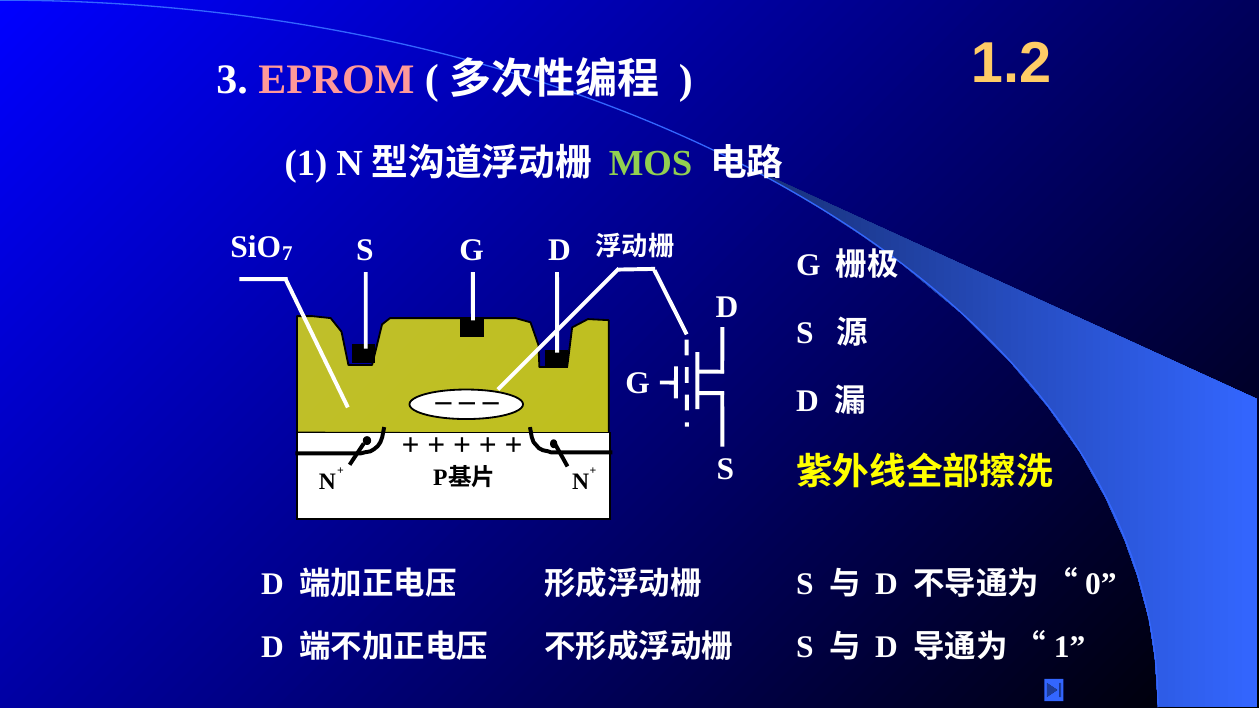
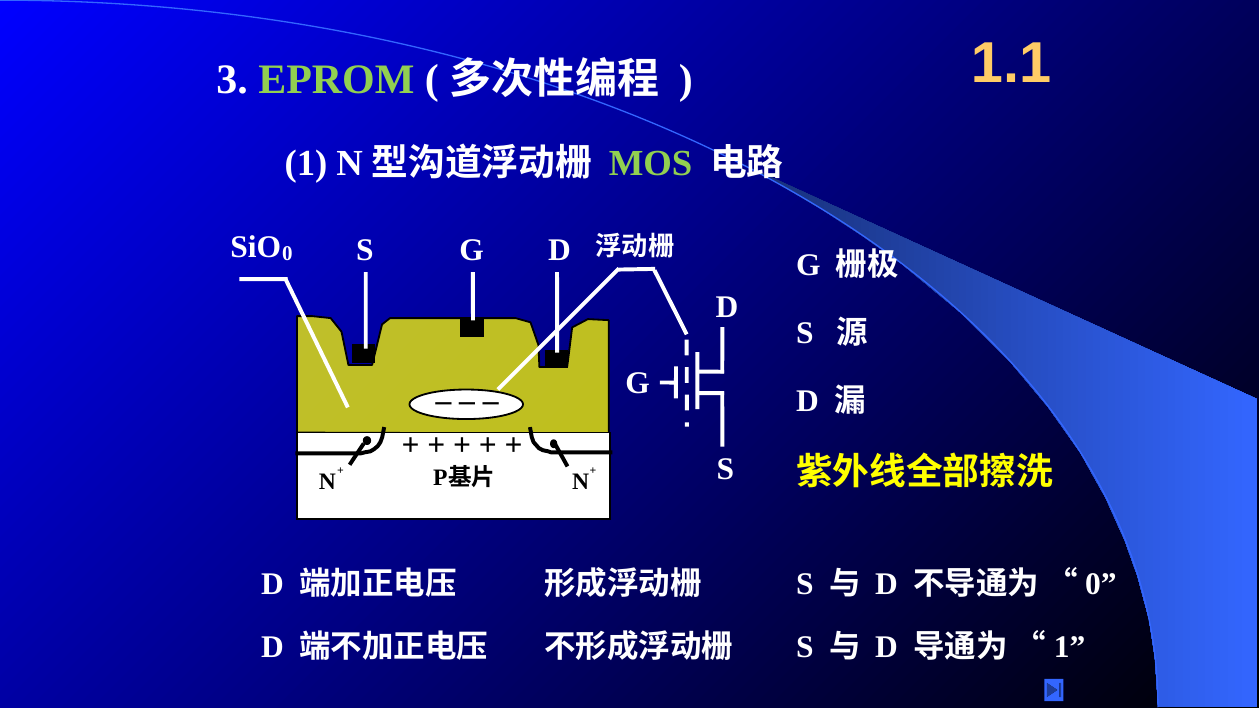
1.2: 1.2 -> 1.1 (1011, 63)
EPROM colour: pink -> light green (336, 80)
SiO 7: 7 -> 0 (287, 253)
